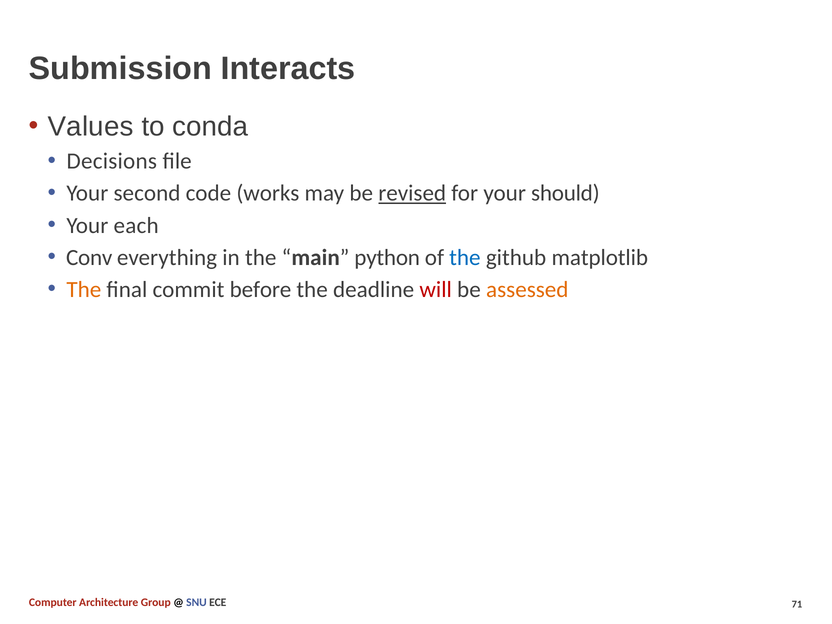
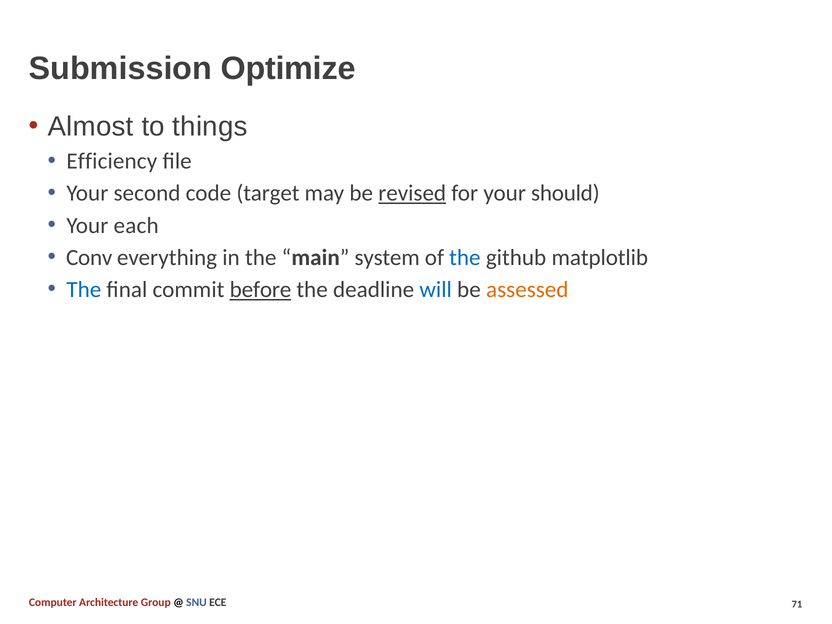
Interacts: Interacts -> Optimize (288, 69)
Values: Values -> Almost (91, 127)
conda: conda -> things (210, 127)
Decisions: Decisions -> Efficiency (112, 161)
works: works -> target (268, 193)
python: python -> system (387, 258)
The colour: orange -> blue (84, 290)
before underline: none -> present (261, 290)
will colour: red -> blue (436, 290)
